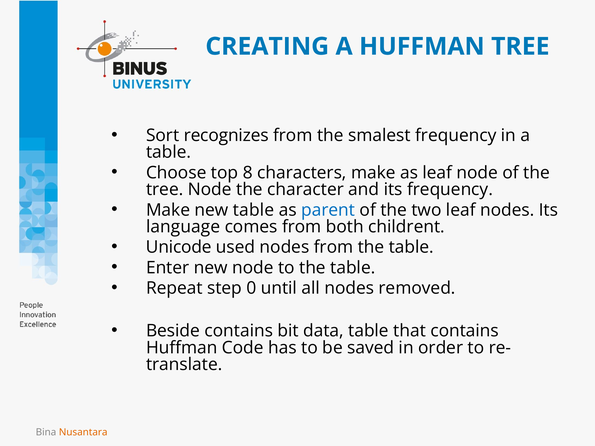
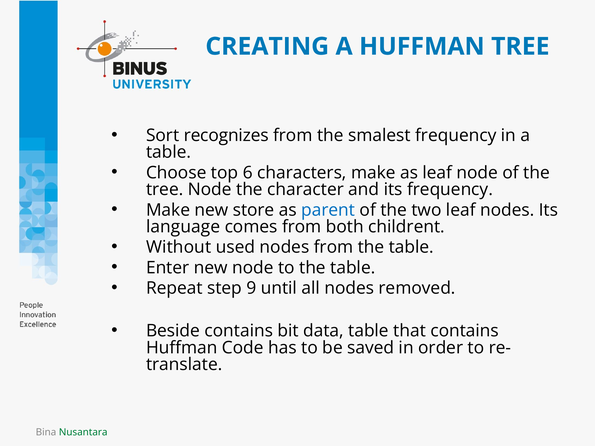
8: 8 -> 6 (248, 173)
new table: table -> store (254, 210)
Unicode: Unicode -> Without (179, 247)
0: 0 -> 9 (251, 288)
Nusantara colour: orange -> green (83, 432)
